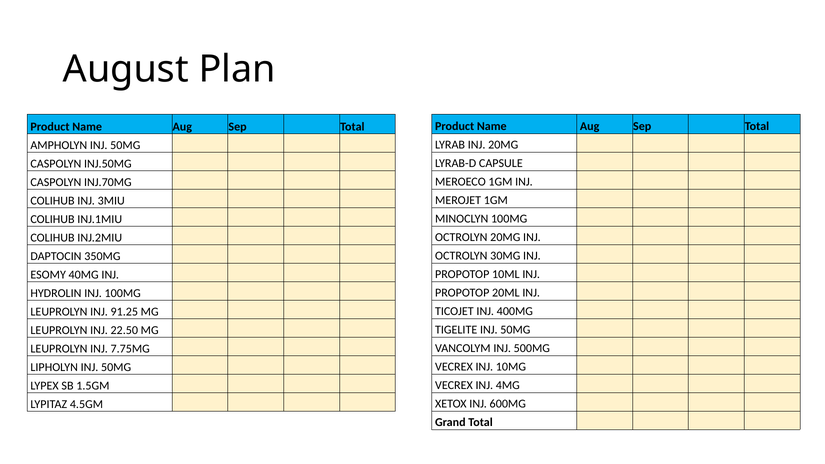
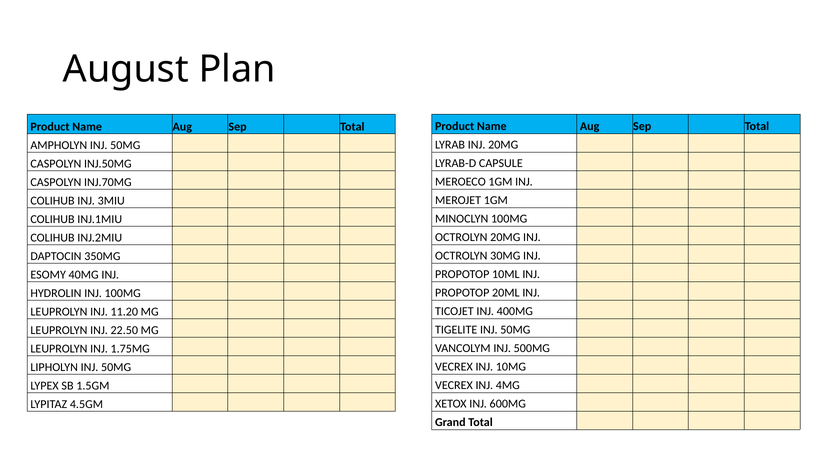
91.25: 91.25 -> 11.20 (124, 312)
7.75MG: 7.75MG -> 1.75MG (130, 349)
